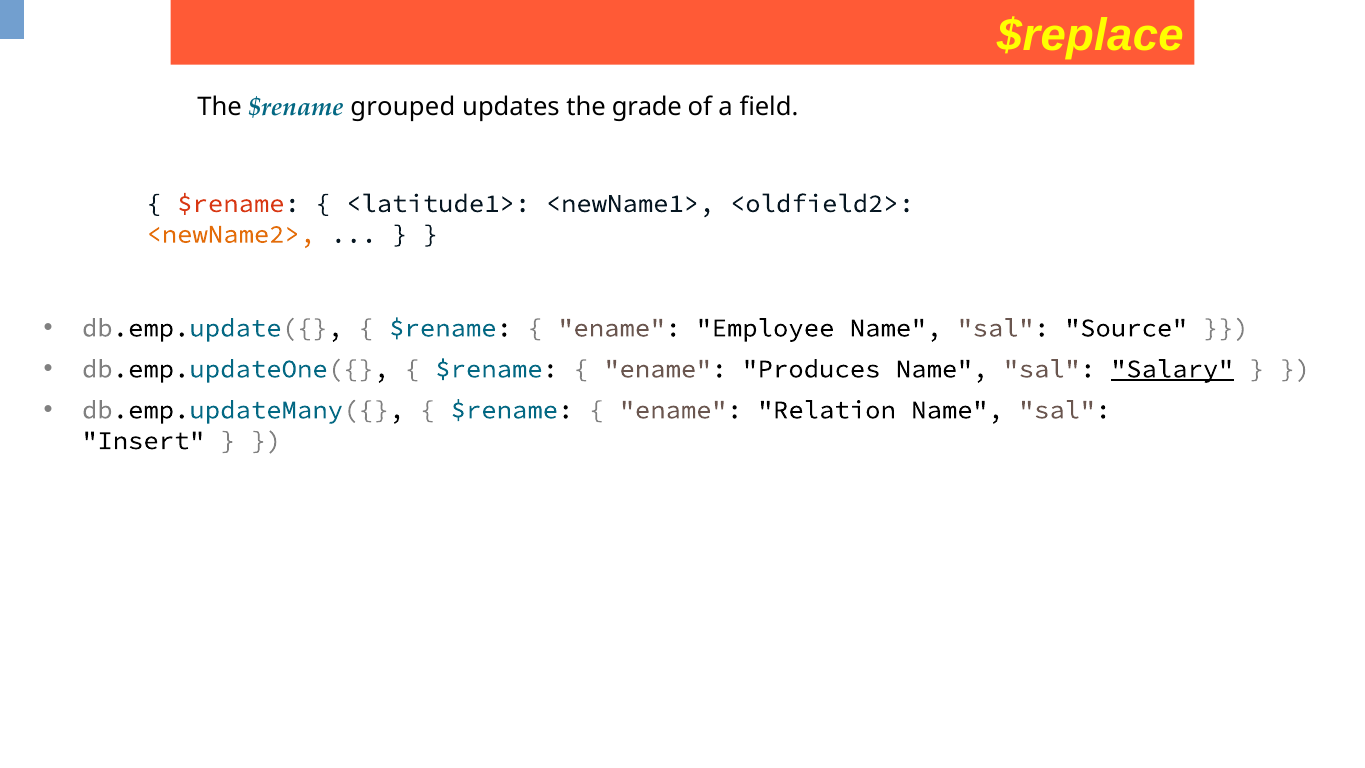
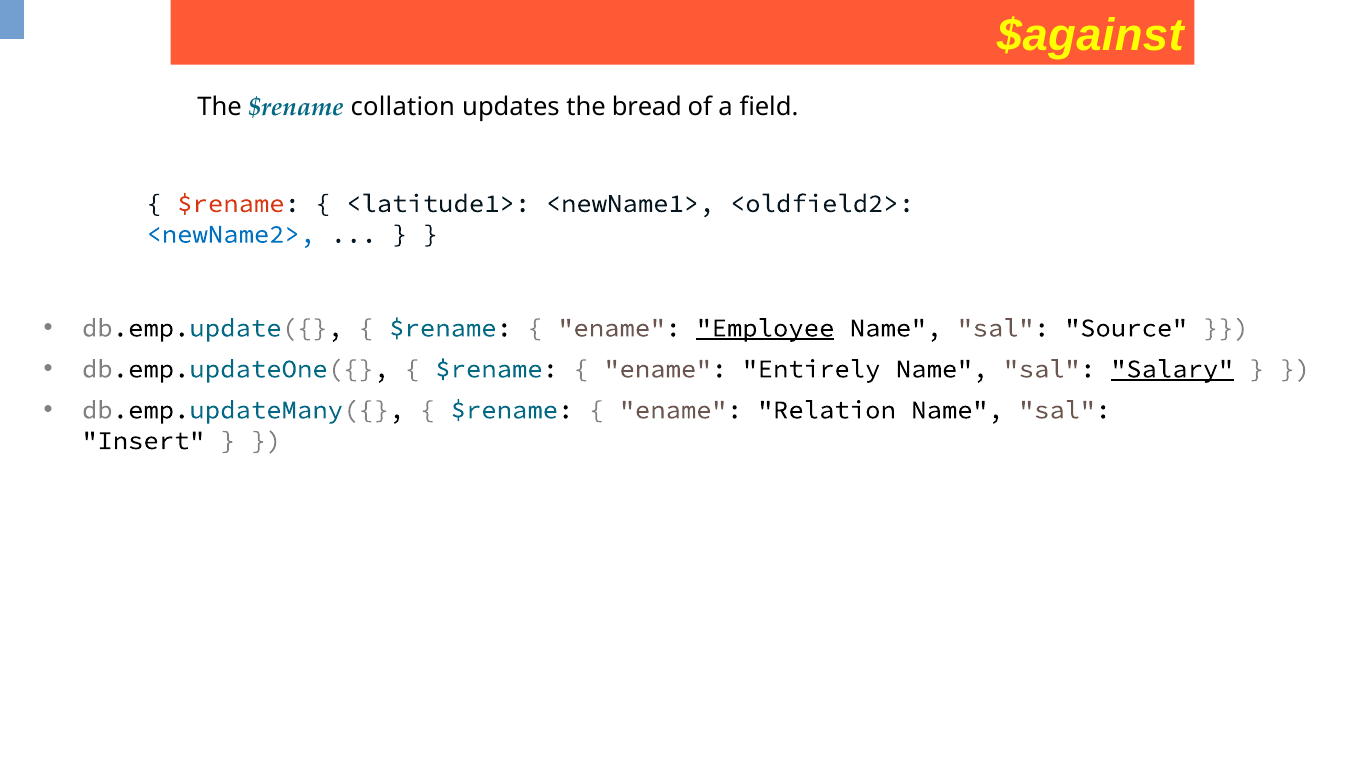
$replace: $replace -> $against (1090, 36)
grouped: grouped -> collation (403, 107)
grade: grade -> bread (647, 107)
<newName2> colour: orange -> blue (231, 234)
Employee underline: none -> present (765, 328)
Produces: Produces -> Entirely (811, 369)
